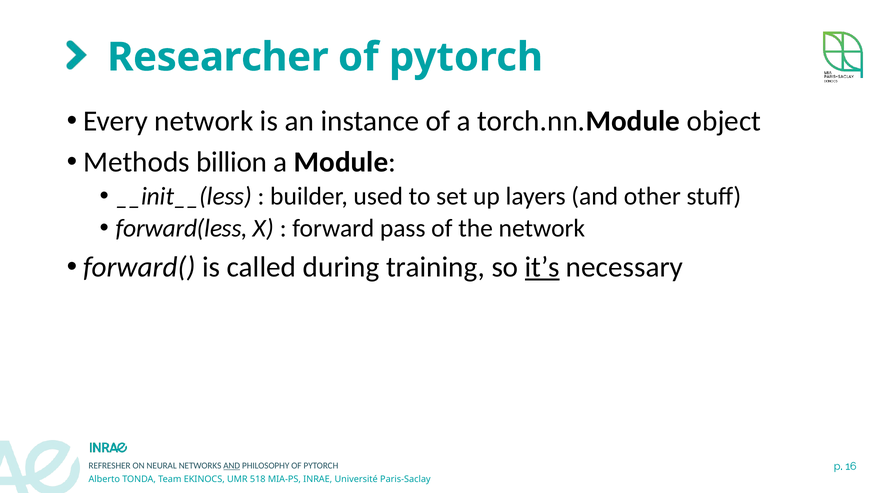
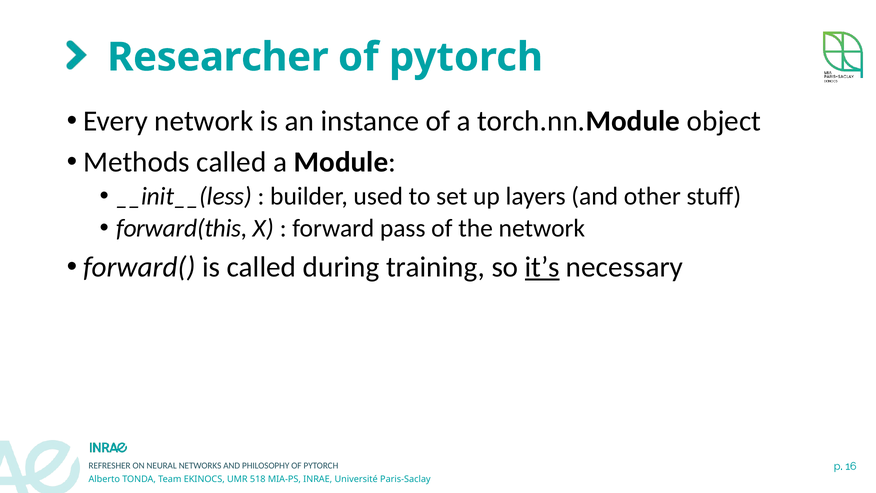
Methods billion: billion -> called (231, 162)
forward(less: forward(less -> forward(this (182, 228)
AND underline: present -> none (232, 466)
